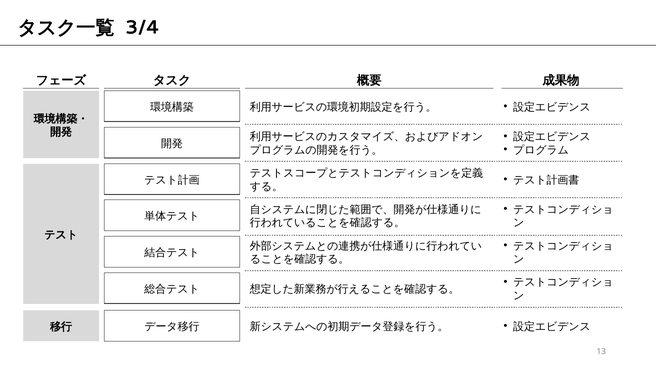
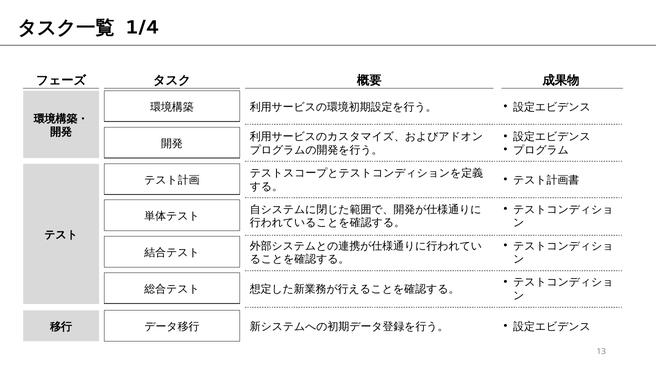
3/4: 3/4 -> 1/4 (142, 28)
